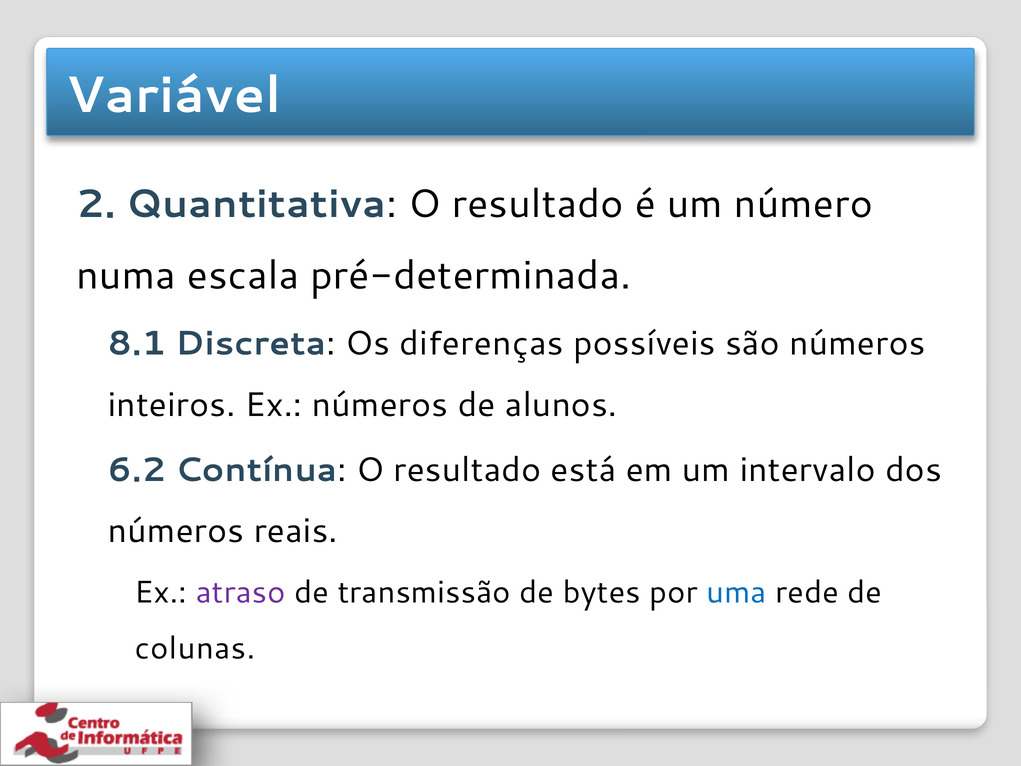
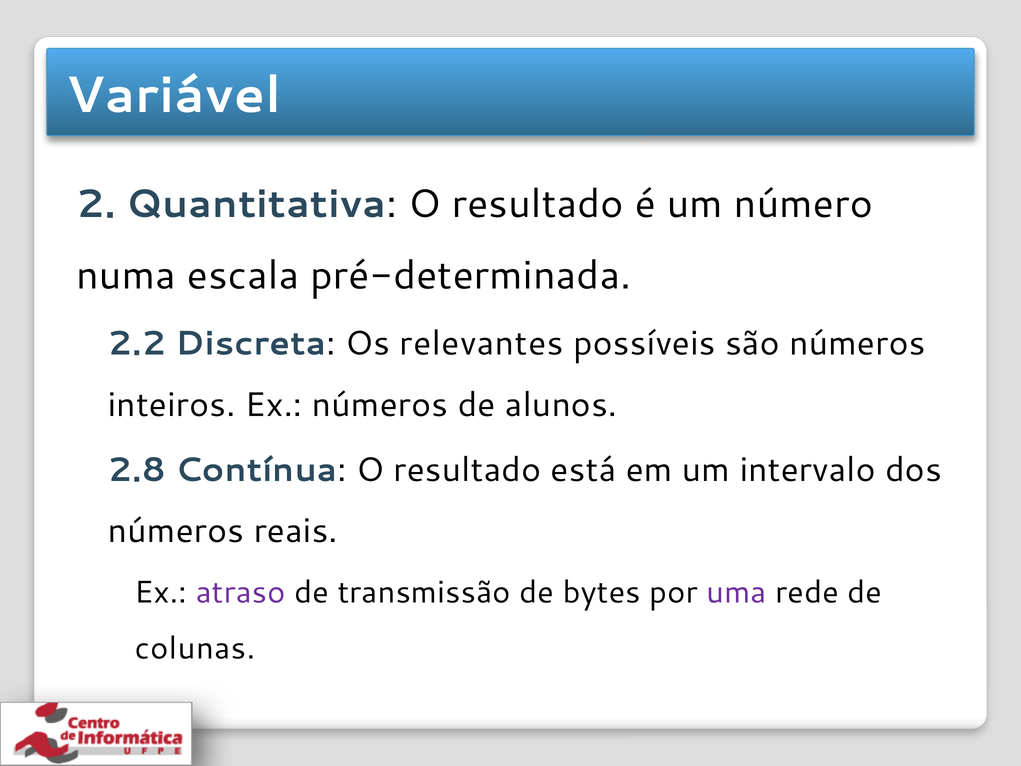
8.1: 8.1 -> 2.2 (137, 344)
diferenças: diferenças -> relevantes (481, 344)
6.2: 6.2 -> 2.8 (137, 470)
uma colour: blue -> purple (736, 592)
